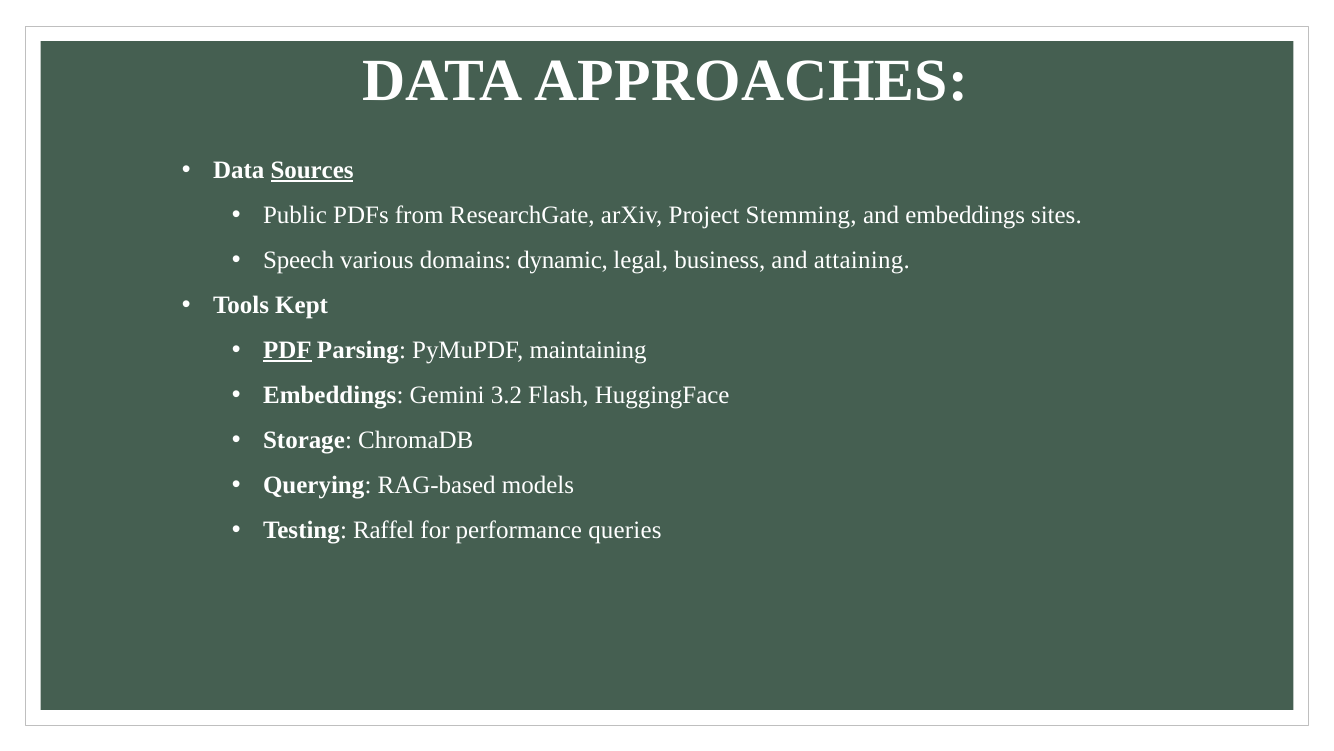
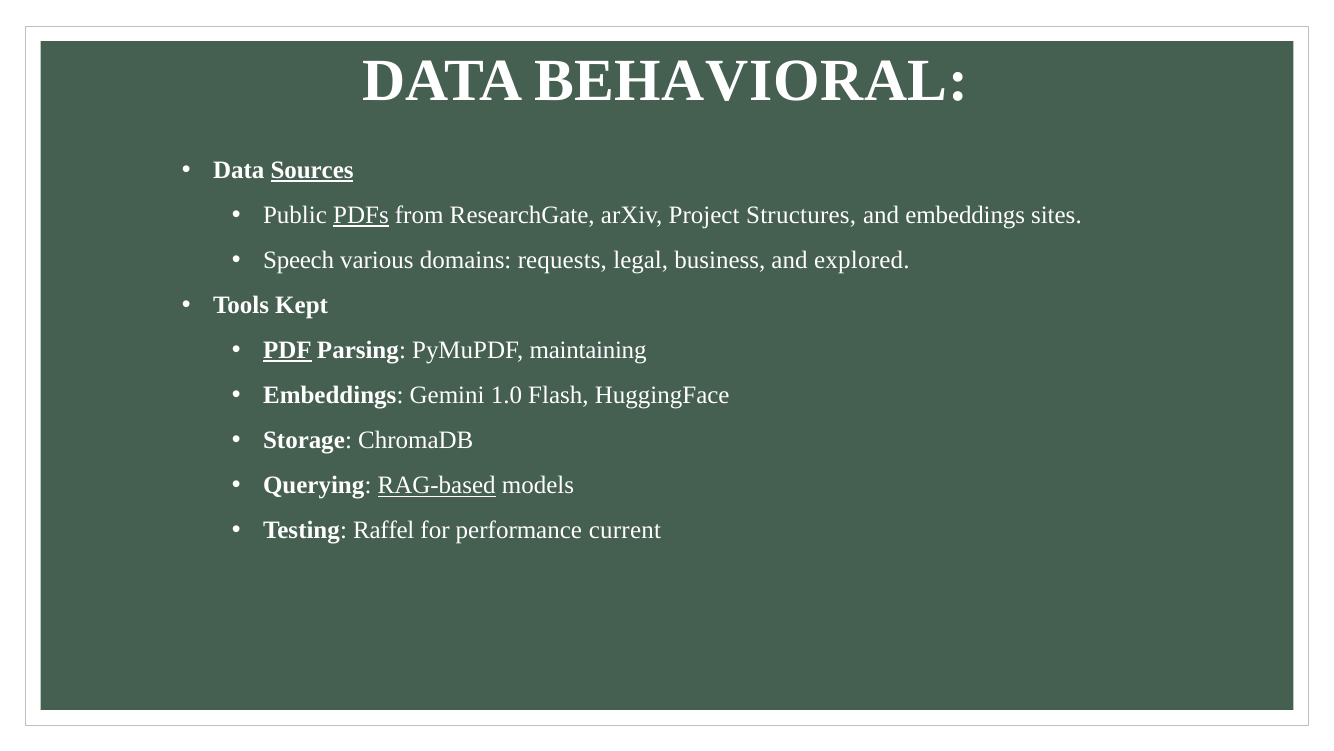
APPROACHES: APPROACHES -> BEHAVIORAL (751, 81)
PDFs underline: none -> present (361, 215)
Stemming: Stemming -> Structures (801, 215)
dynamic: dynamic -> requests (562, 260)
attaining: attaining -> explored (862, 260)
3.2: 3.2 -> 1.0 (506, 395)
RAG-based underline: none -> present (437, 485)
queries: queries -> current (625, 530)
